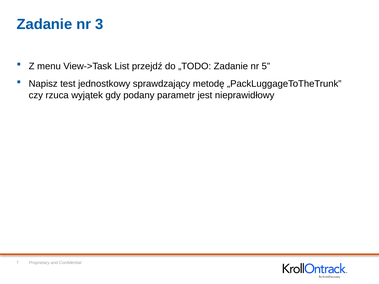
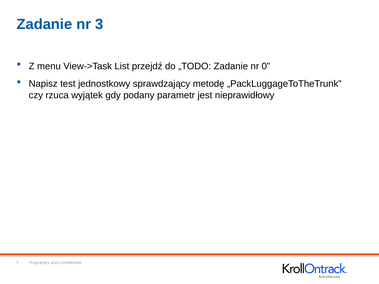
5: 5 -> 0 (266, 66)
